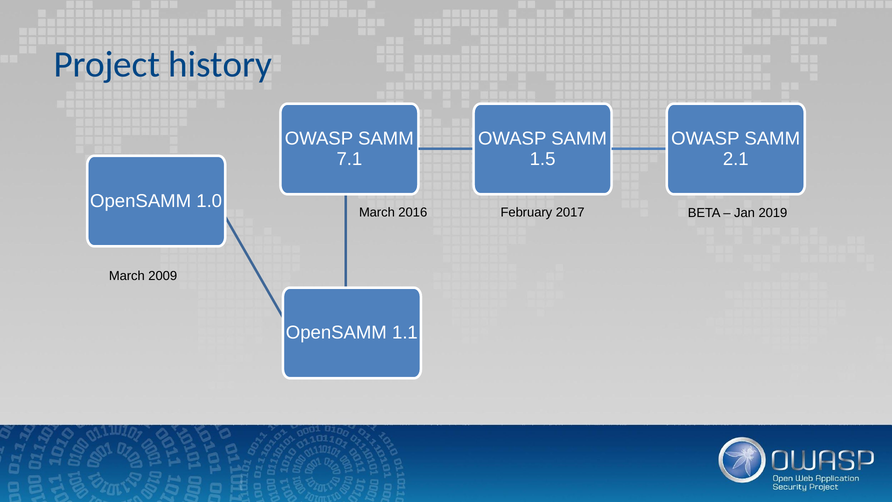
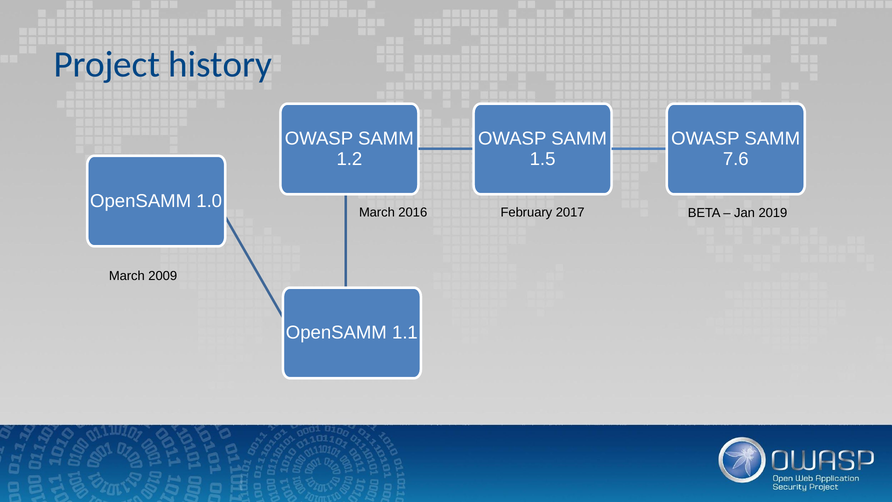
7.1: 7.1 -> 1.2 (349, 159)
2.1: 2.1 -> 7.6 (736, 159)
